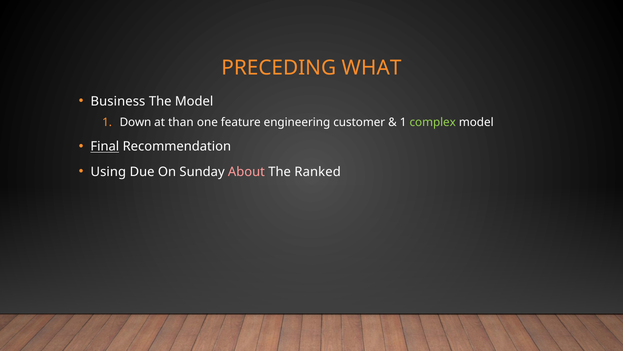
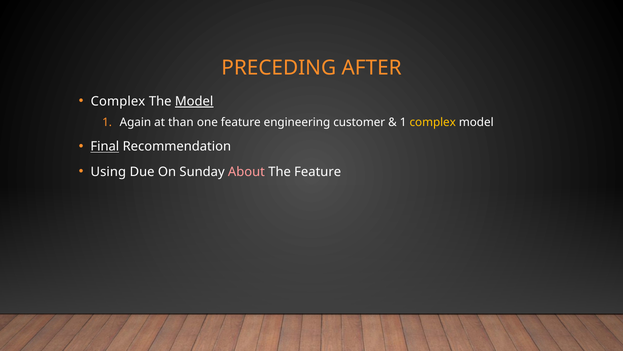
WHAT: WHAT -> AFTER (372, 68)
Business: Business -> Complex (118, 101)
Model underline: none -> present (194, 101)
Down: Down -> Again (135, 122)
complex colour: light green -> yellow (433, 122)
The Ranked: Ranked -> Feature (318, 172)
